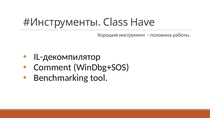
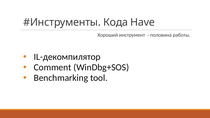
Class: Class -> Кода (116, 22)
